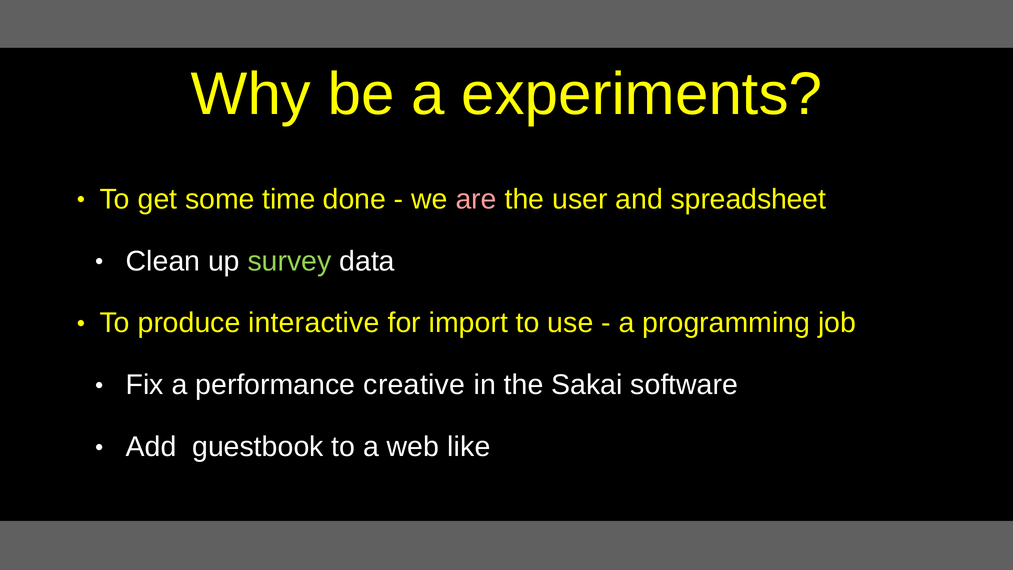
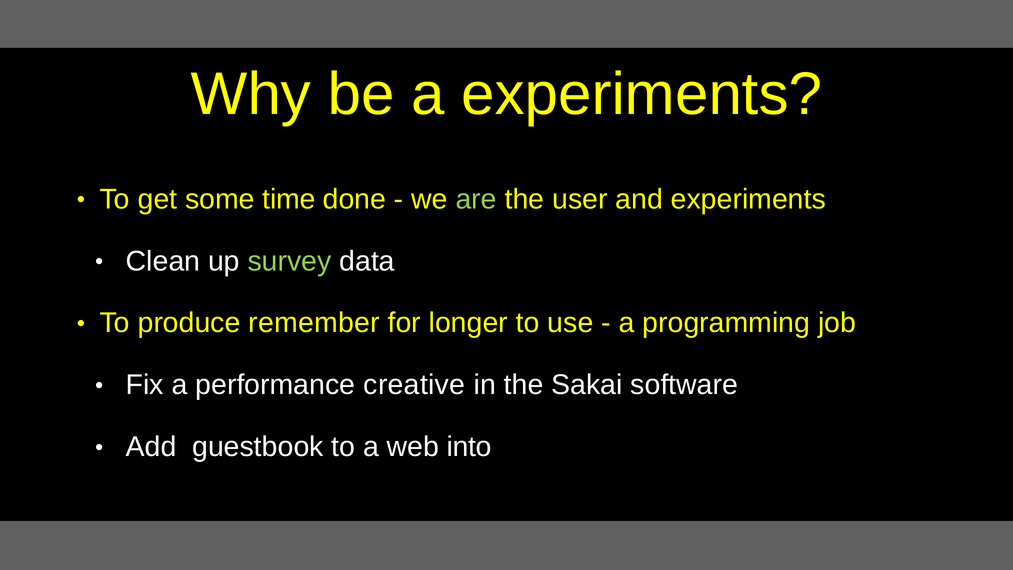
are colour: pink -> light green (476, 199)
and spreadsheet: spreadsheet -> experiments (748, 199)
interactive: interactive -> remember (314, 323)
import: import -> longer (468, 323)
like: like -> into (469, 447)
